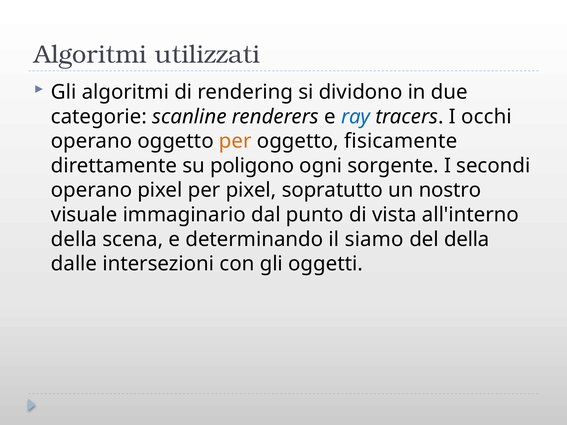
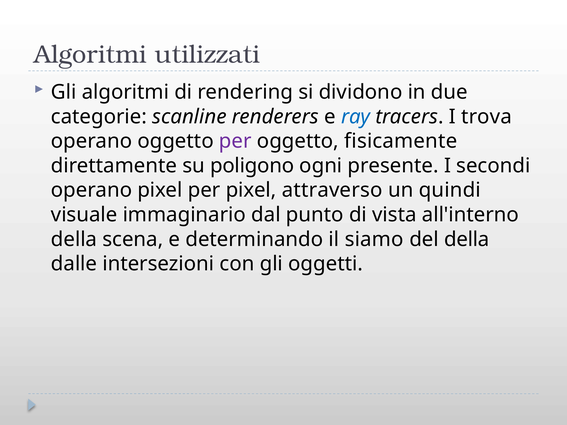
occhi: occhi -> trova (487, 117)
per colour: orange -> purple (235, 141)
sorgente: sorgente -> presente (393, 166)
sopratutto: sopratutto -> attraverso (332, 190)
nostro: nostro -> quindi (450, 190)
